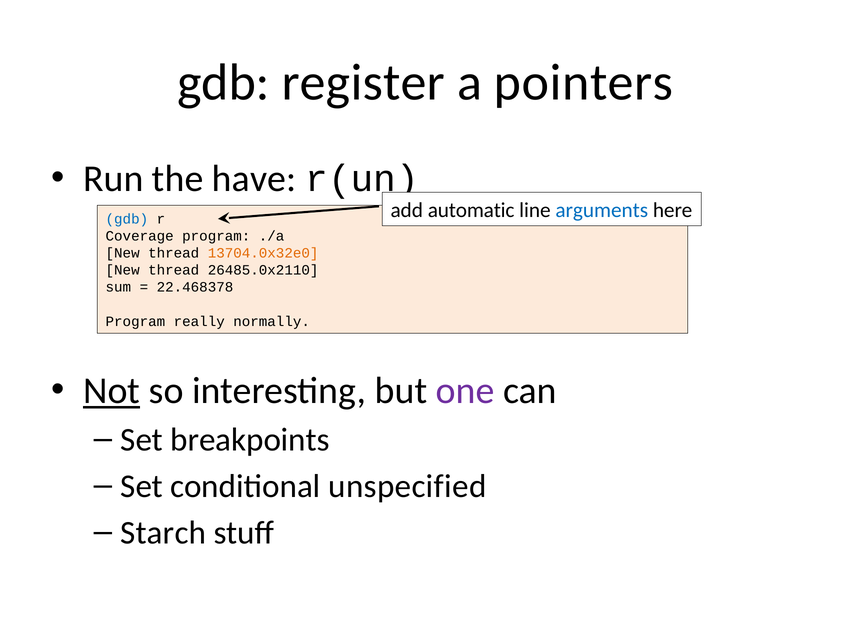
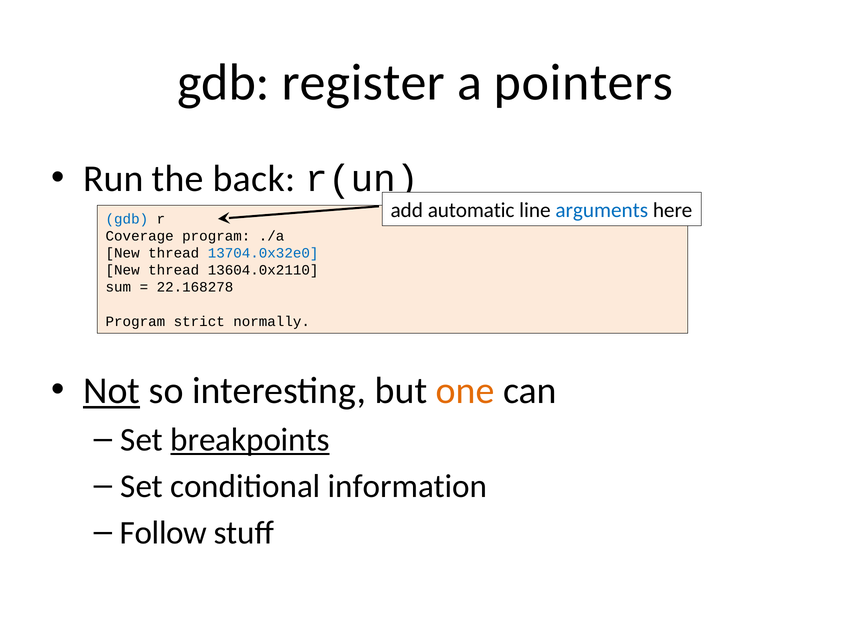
have: have -> back (254, 179)
13704.0x32e0 colour: orange -> blue (263, 253)
26485.0x2110: 26485.0x2110 -> 13604.0x2110 (263, 270)
22.468378: 22.468378 -> 22.168278 (195, 287)
really: really -> strict (199, 321)
one colour: purple -> orange (465, 391)
breakpoints underline: none -> present (250, 440)
unspecified: unspecified -> information (408, 486)
Starch: Starch -> Follow (163, 533)
